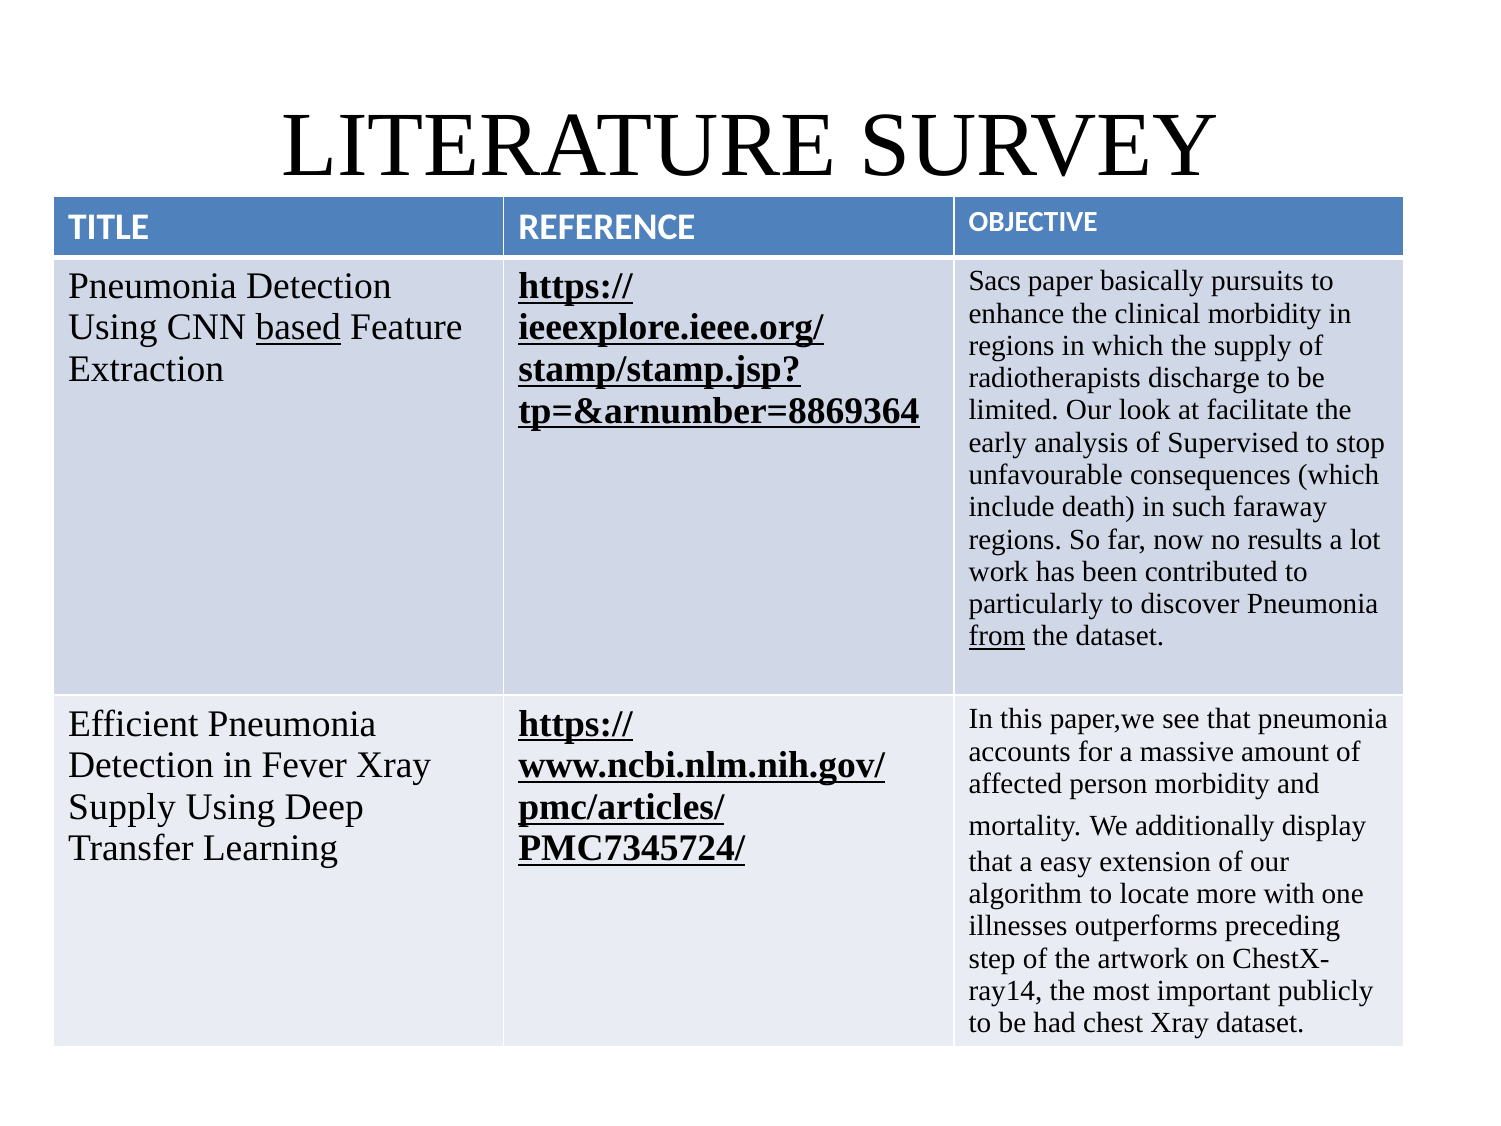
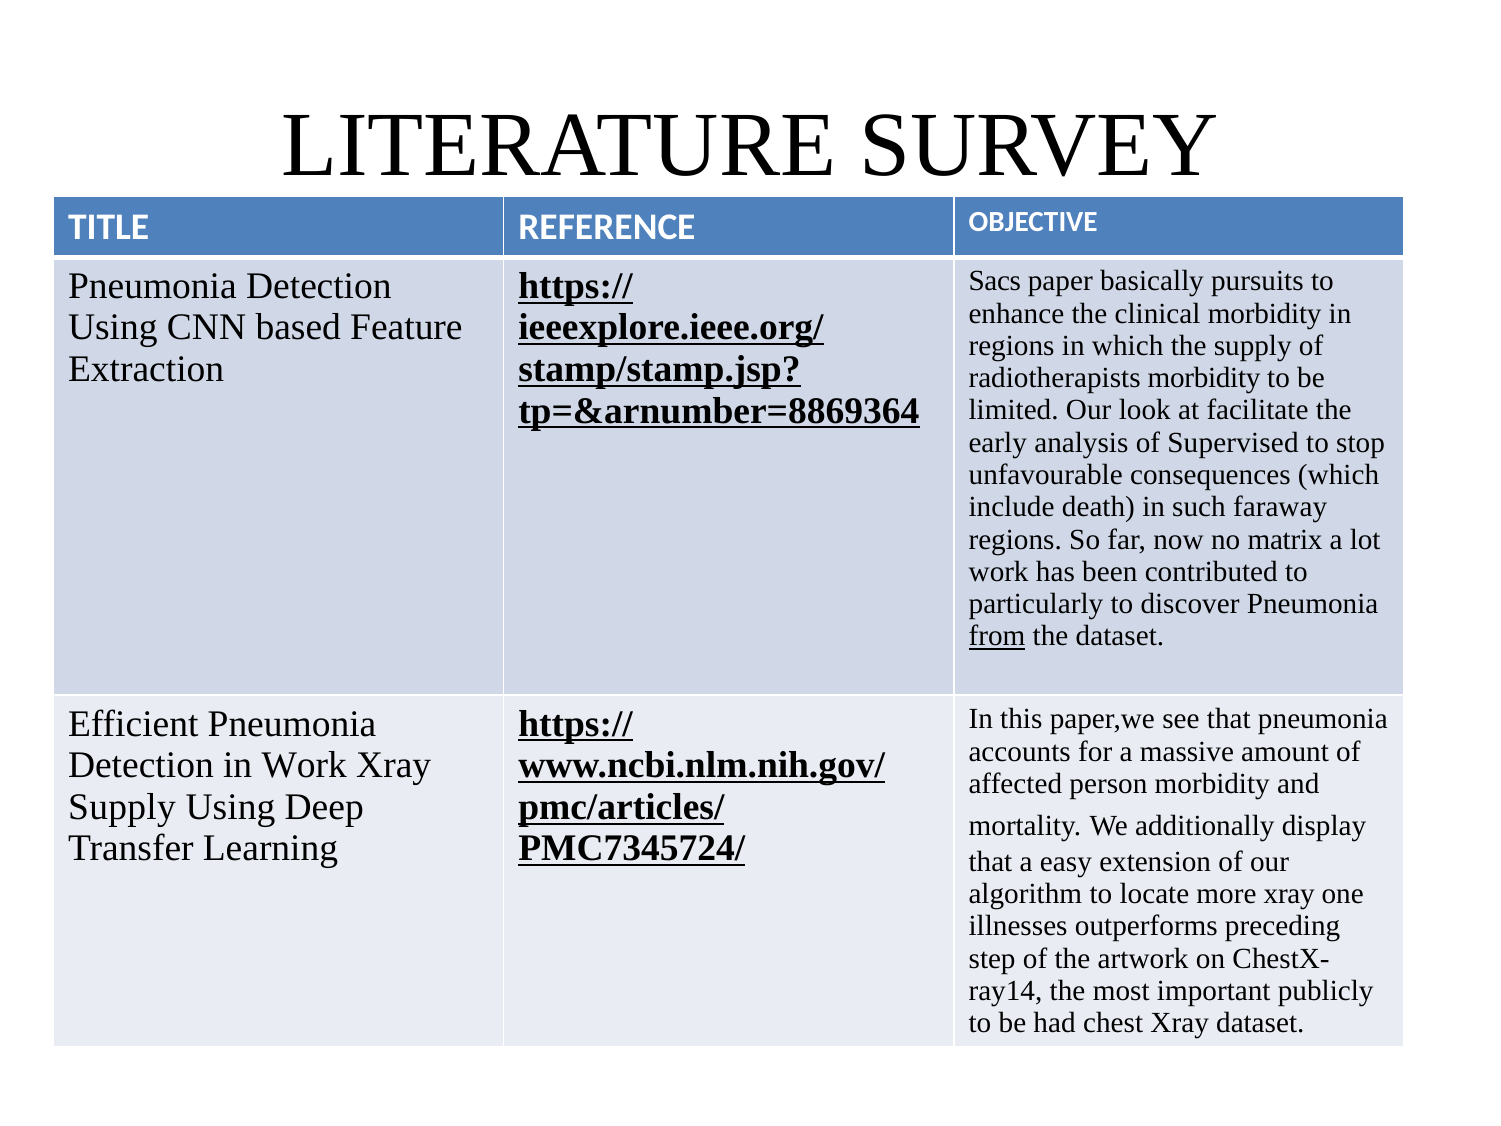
based underline: present -> none (298, 327)
radiotherapists discharge: discharge -> morbidity (1204, 378)
results: results -> matrix (1285, 539)
in Fever: Fever -> Work (304, 765)
more with: with -> xray (1289, 894)
